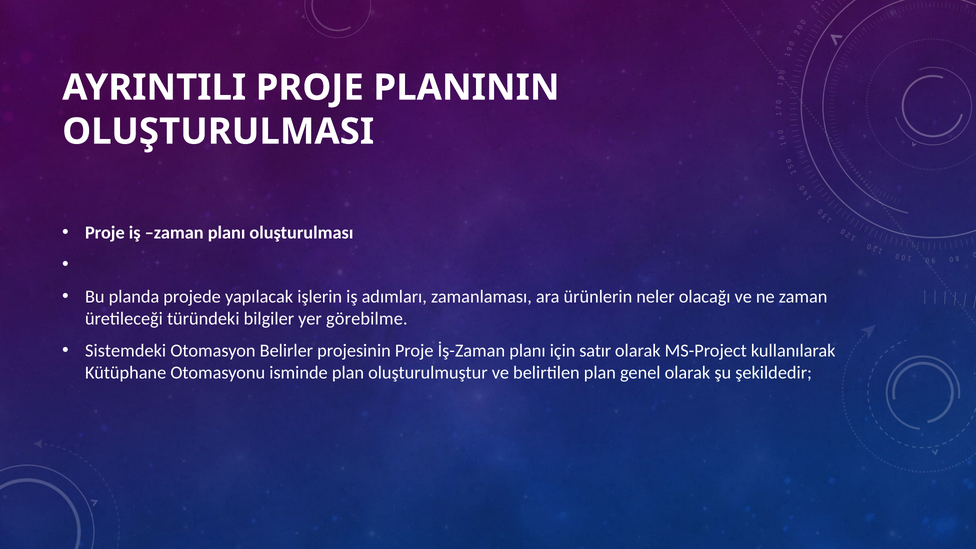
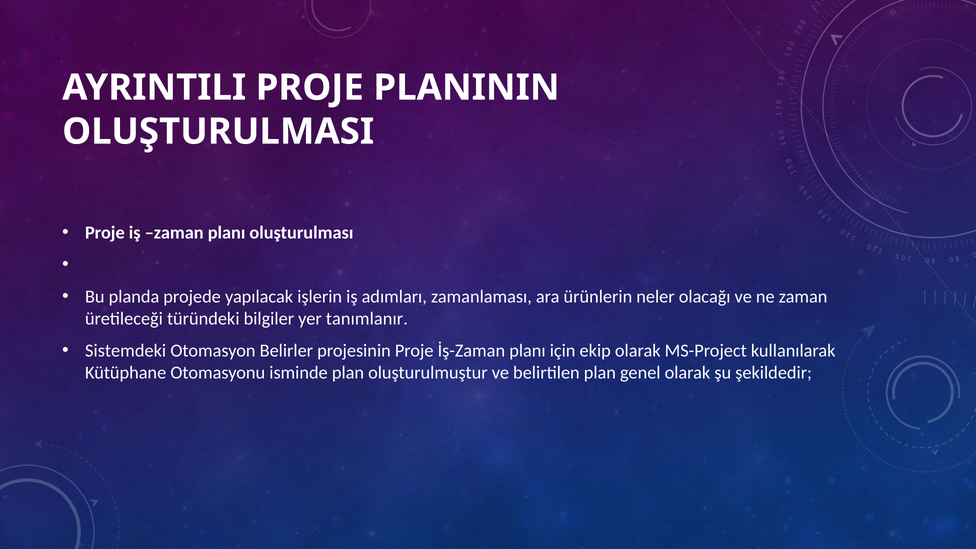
görebilme: görebilme -> tanımlanır (367, 319)
satır: satır -> ekip (595, 351)
